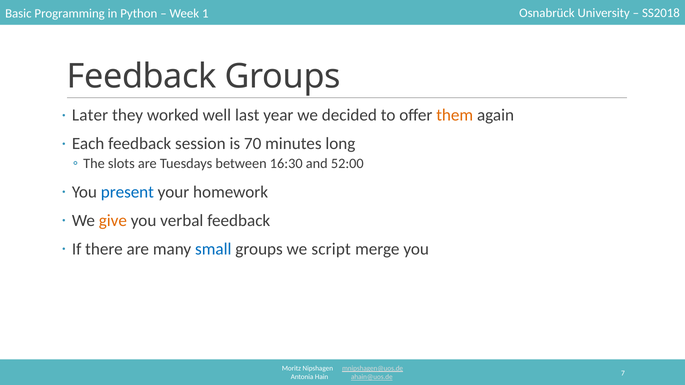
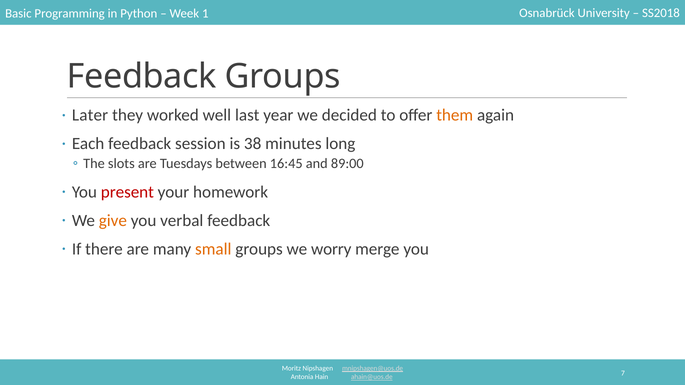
70: 70 -> 38 (253, 144)
16:30: 16:30 -> 16:45 (286, 164)
52:00: 52:00 -> 89:00 (347, 164)
present colour: blue -> red (127, 192)
small colour: blue -> orange (213, 249)
script: script -> worry (331, 249)
